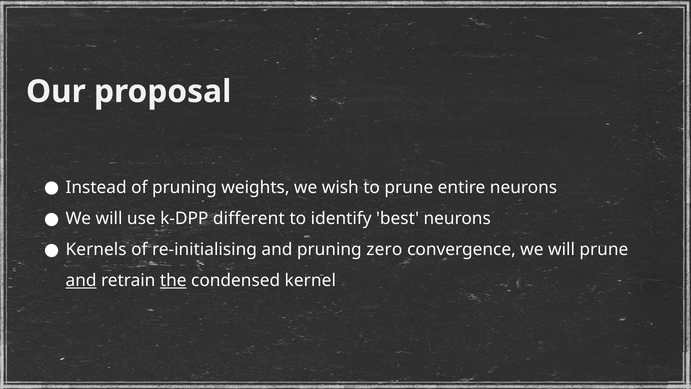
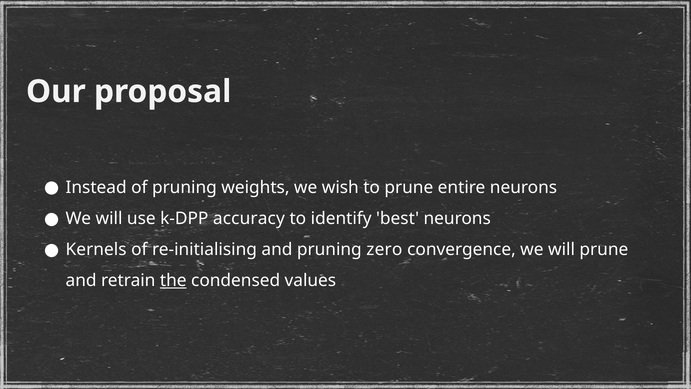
different: different -> accuracy (249, 218)
and underline: present -> none (81, 281)
kernel: kernel -> values (310, 281)
